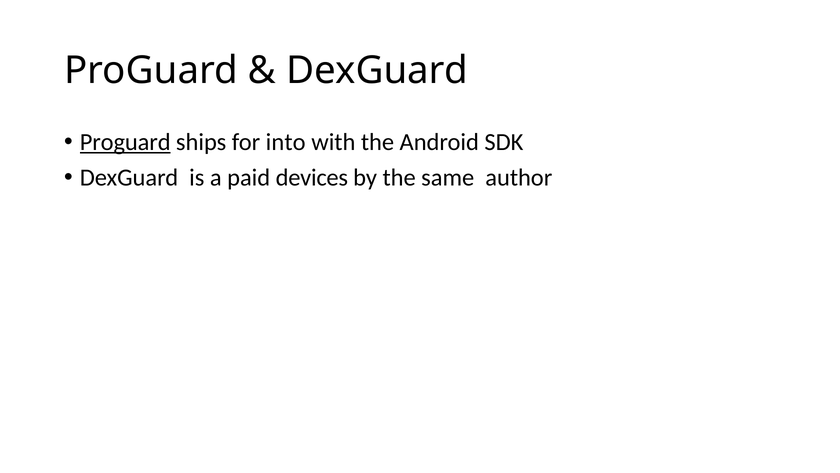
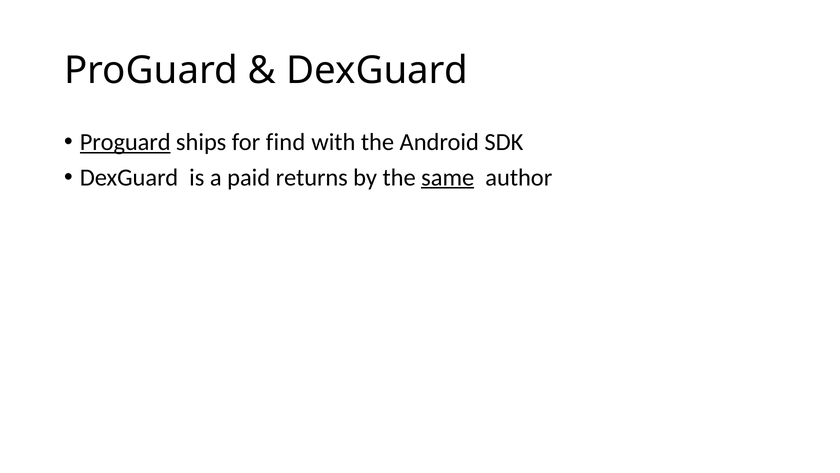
into: into -> find (286, 142)
devices: devices -> returns (312, 177)
same underline: none -> present (448, 177)
